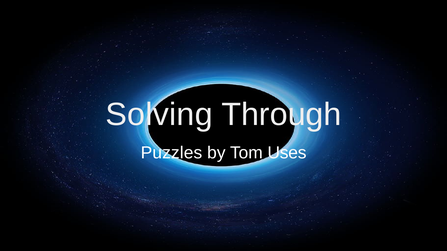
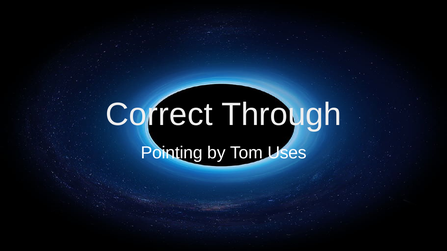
Solving: Solving -> Correct (159, 115)
Puzzles: Puzzles -> Pointing (172, 153)
